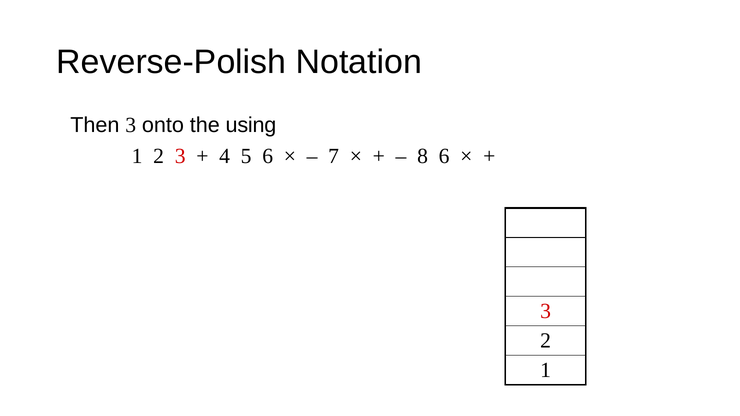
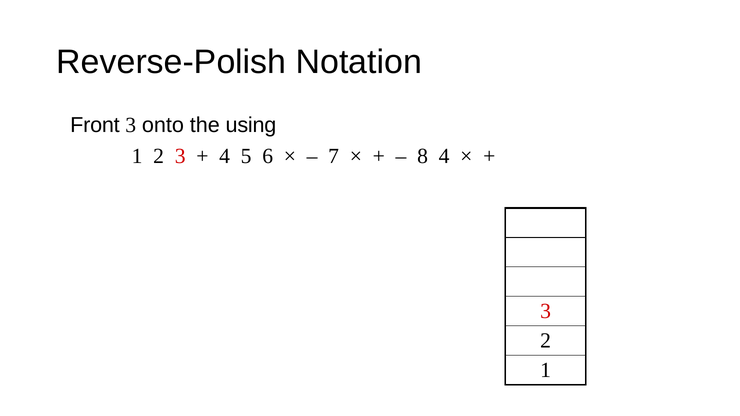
Then: Then -> Front (95, 125)
8 6: 6 -> 4 (444, 156)
